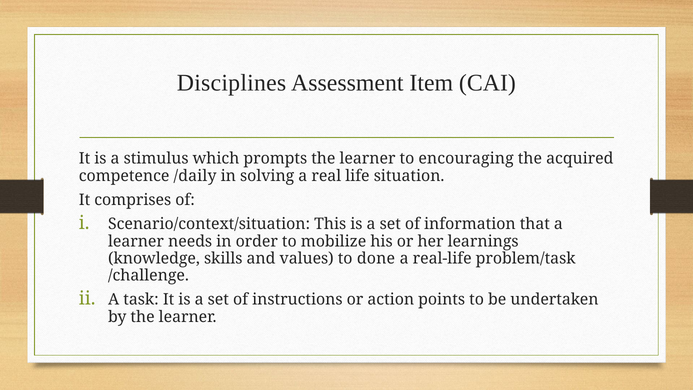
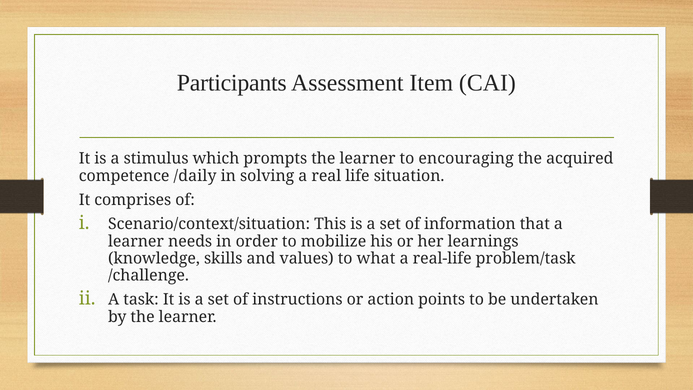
Disciplines: Disciplines -> Participants (232, 83)
done: done -> what (376, 258)
